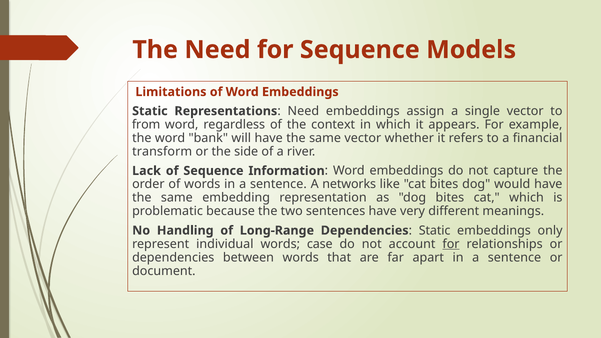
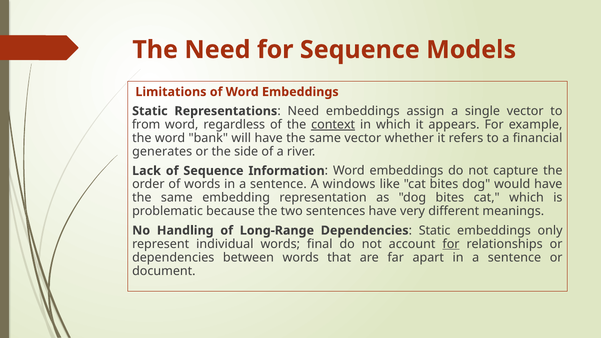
context underline: none -> present (333, 125)
transform: transform -> generates (162, 152)
networks: networks -> windows (349, 184)
case: case -> final (320, 244)
